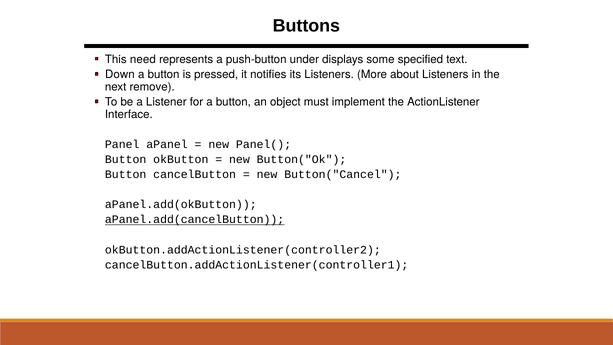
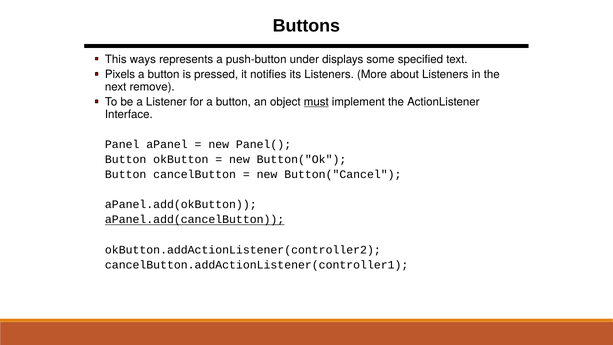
need: need -> ways (143, 59)
Down: Down -> Pixels (120, 74)
must underline: none -> present (316, 102)
